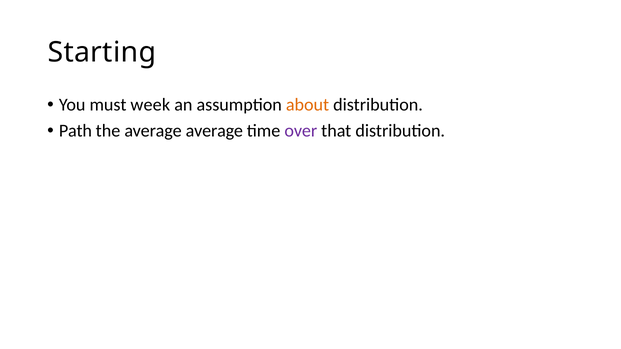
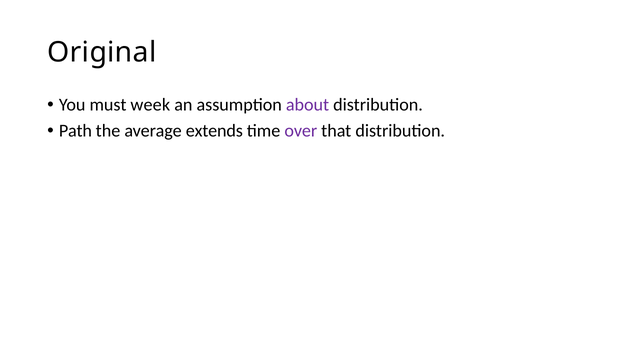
Starting: Starting -> Original (102, 52)
about colour: orange -> purple (308, 105)
average average: average -> extends (214, 131)
